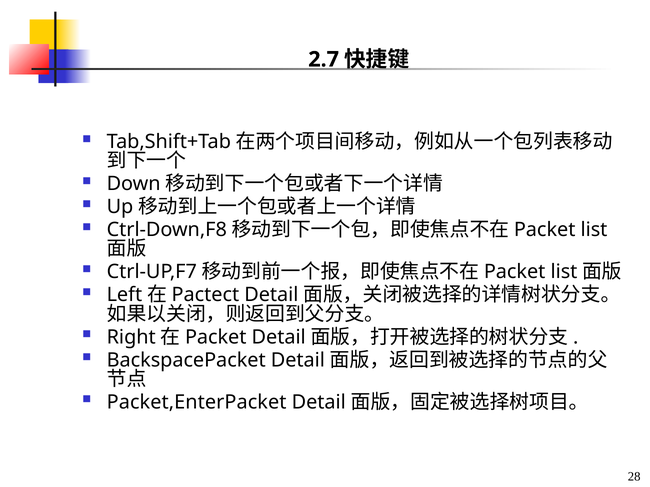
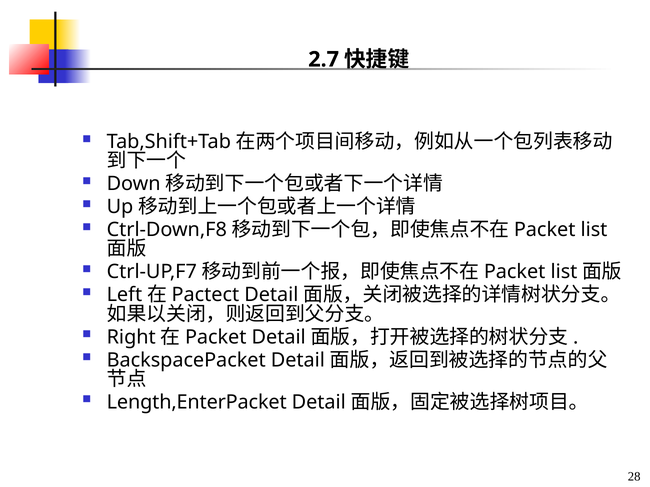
Packet,EnterPacket: Packet,EnterPacket -> Length,EnterPacket (197, 402)
